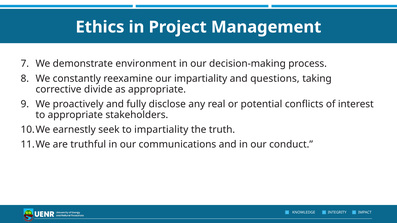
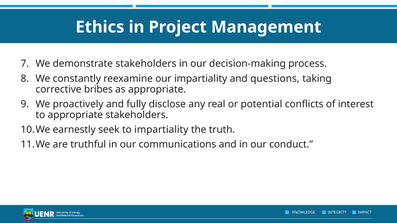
demonstrate environment: environment -> stakeholders (146, 64)
divide: divide -> bribes (98, 89)
